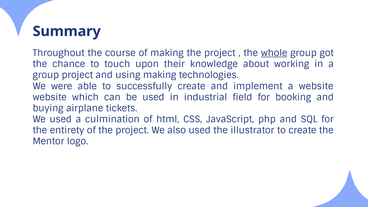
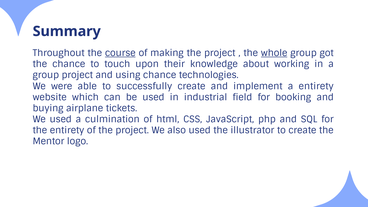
course underline: none -> present (120, 53)
using making: making -> chance (160, 75)
a website: website -> entirety (316, 86)
